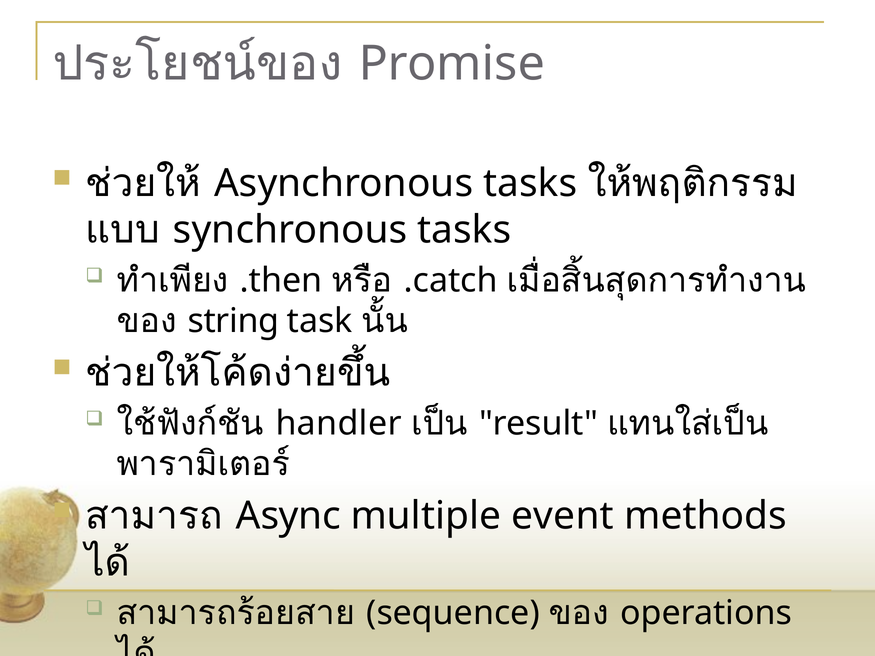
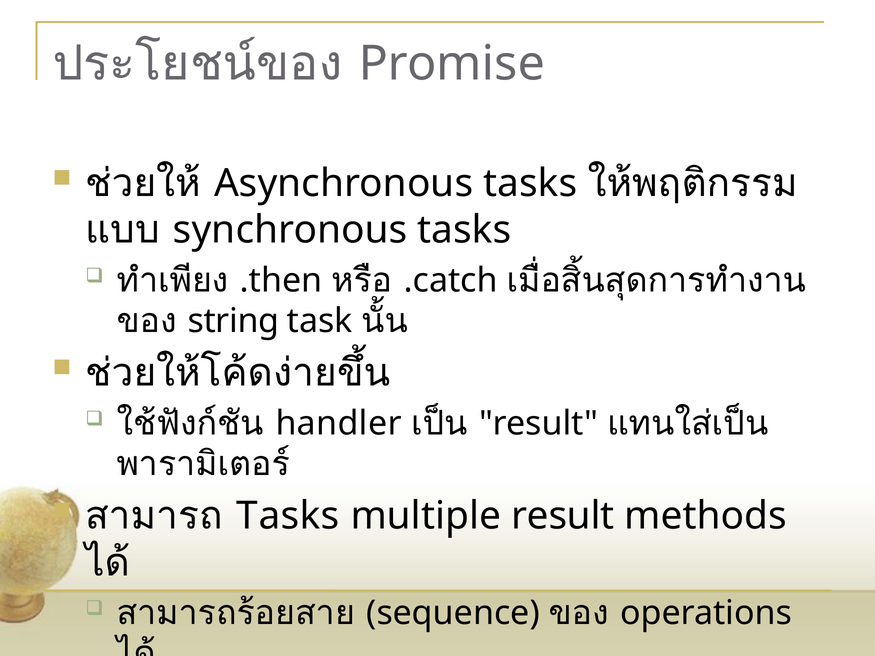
Async: Async -> Tasks (288, 516)
multiple event: event -> result (563, 516)
